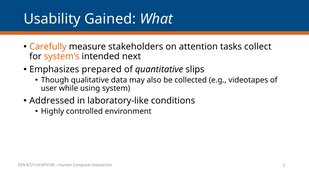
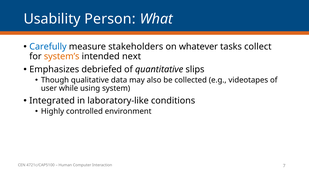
Gained: Gained -> Person (110, 19)
Carefully colour: orange -> blue (48, 47)
attention: attention -> whatever (198, 47)
prepared: prepared -> debriefed (102, 69)
Addressed: Addressed -> Integrated (52, 101)
